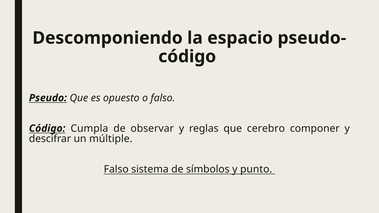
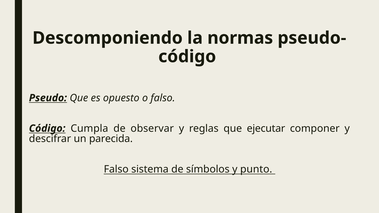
espacio: espacio -> normas (240, 38)
cerebro: cerebro -> ejecutar (266, 128)
múltiple: múltiple -> parecida (111, 139)
